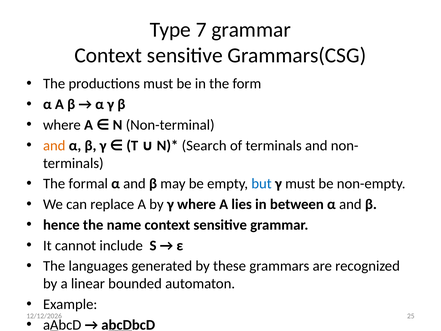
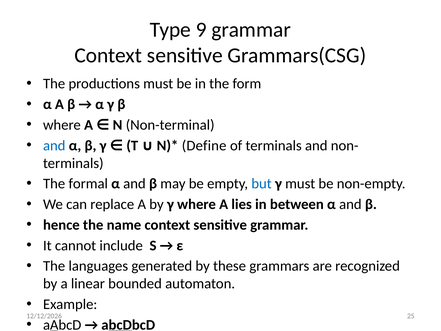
7: 7 -> 9 (201, 30)
and colour: orange -> blue (54, 145)
Search: Search -> Define (204, 145)
